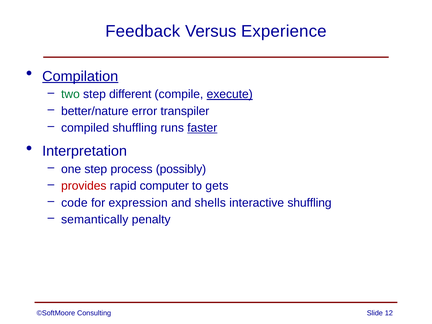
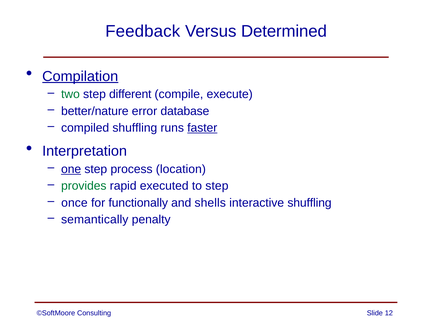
Experience: Experience -> Determined (284, 31)
execute underline: present -> none (230, 94)
transpiler: transpiler -> database (185, 111)
one underline: none -> present (71, 169)
possibly: possibly -> location (181, 169)
provides colour: red -> green (84, 186)
computer: computer -> executed (164, 186)
to gets: gets -> step (217, 186)
code: code -> once (74, 203)
expression: expression -> functionally (138, 203)
